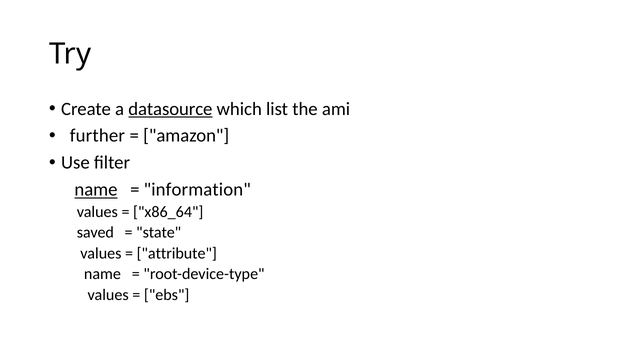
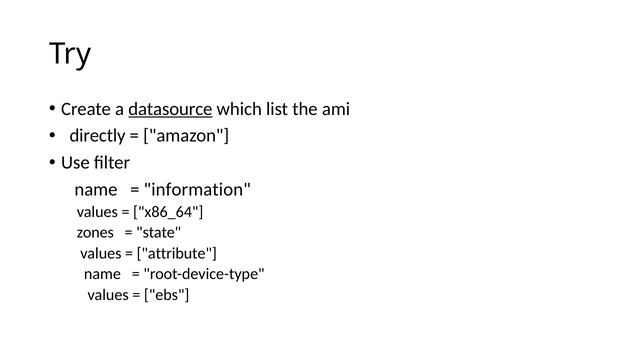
further: further -> directly (98, 136)
name underline: present -> none (96, 190)
saved: saved -> zones (95, 232)
